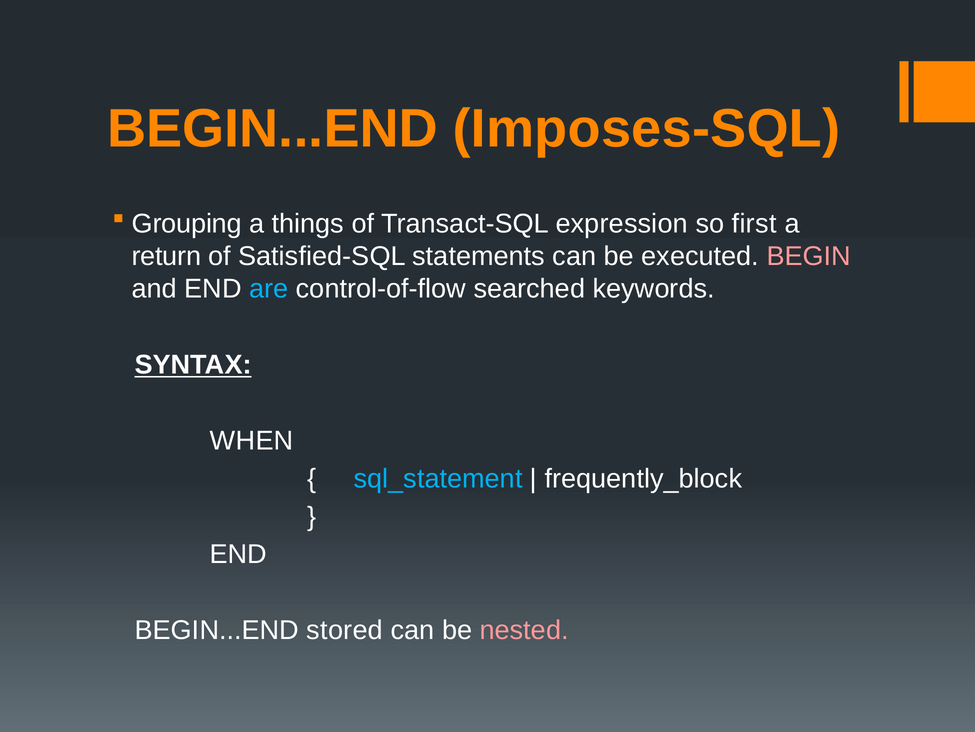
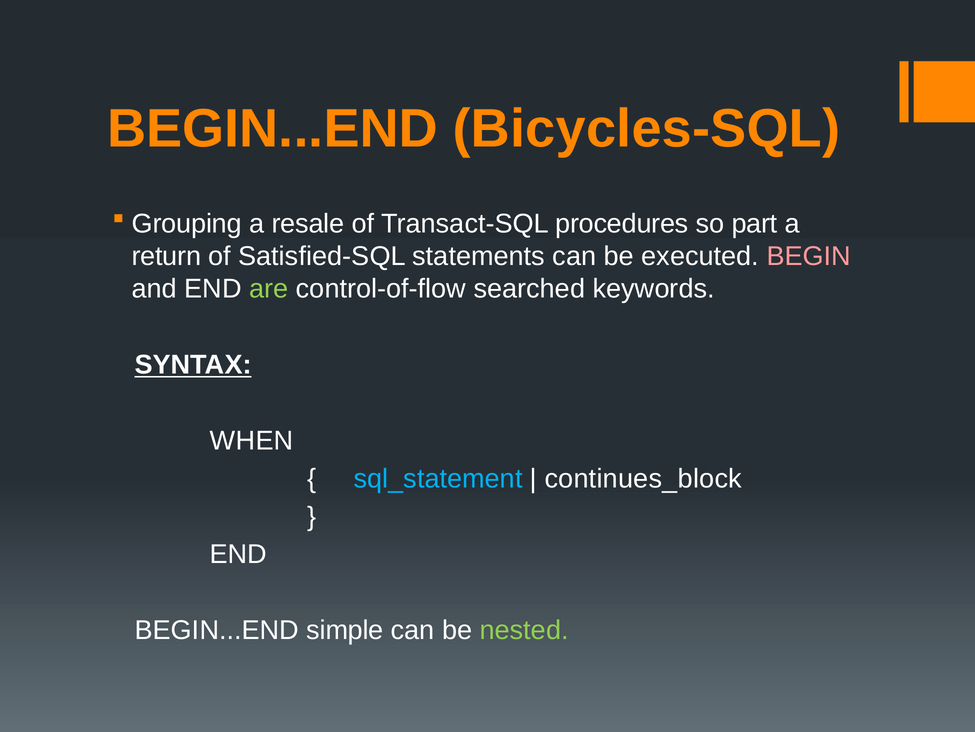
Imposes-SQL: Imposes-SQL -> Bicycles-SQL (646, 129)
things: things -> resale (308, 223)
expression: expression -> procedures (622, 223)
first: first -> part (755, 223)
are colour: light blue -> light green (269, 288)
frequently_block: frequently_block -> continues_block (643, 478)
stored: stored -> simple (345, 630)
nested colour: pink -> light green (524, 630)
